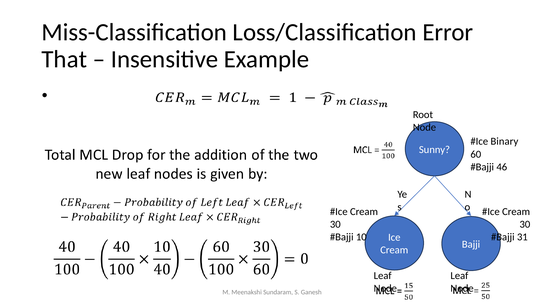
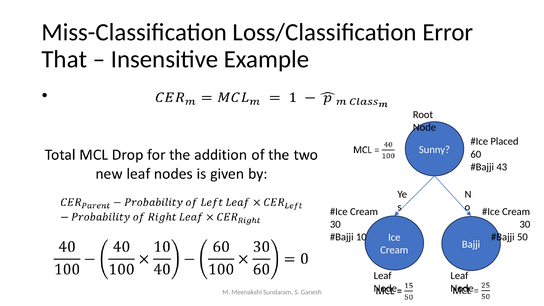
Binary: Binary -> Placed (504, 141)
46: 46 -> 43 (502, 167)
31: 31 -> 50 (522, 237)
